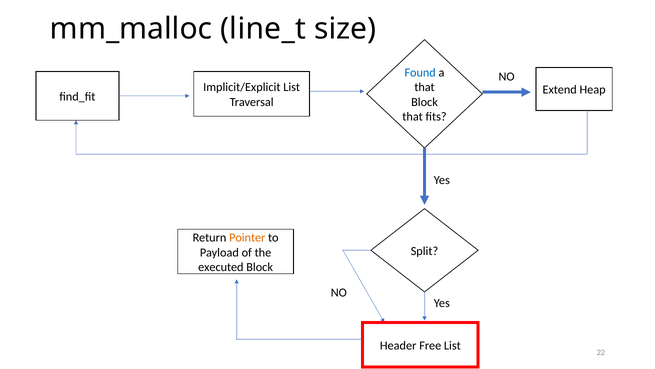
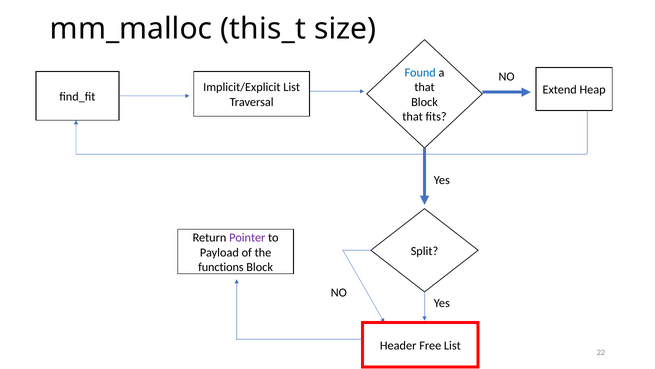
line_t: line_t -> this_t (263, 29)
Pointer colour: orange -> purple (247, 237)
executed: executed -> functions (221, 267)
